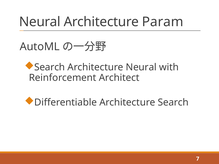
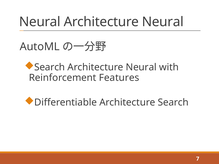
Neural Architecture Param: Param -> Neural (163, 22)
Architect: Architect -> Features (119, 78)
